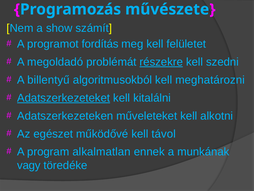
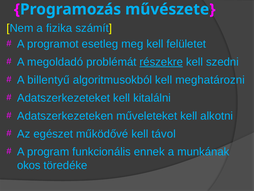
show: show -> fizika (59, 28)
fordítás: fordítás -> esetleg (100, 44)
Adatszerkezeteket underline: present -> none (64, 98)
alkalmatlan: alkalmatlan -> funkcionális (102, 151)
vagy: vagy -> okos (29, 165)
